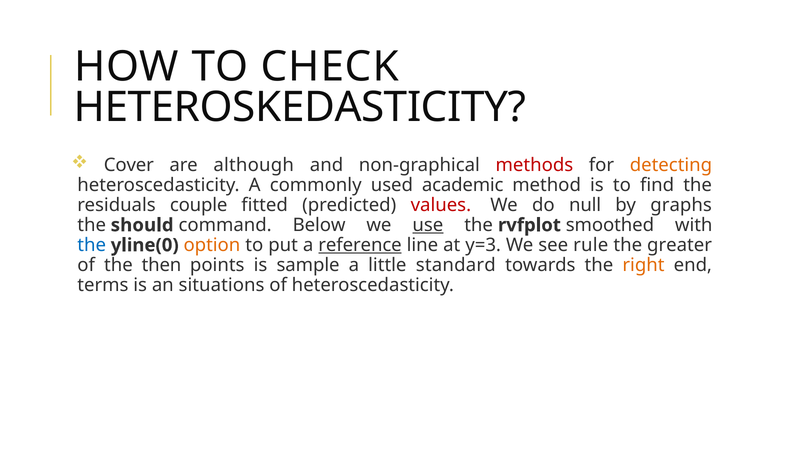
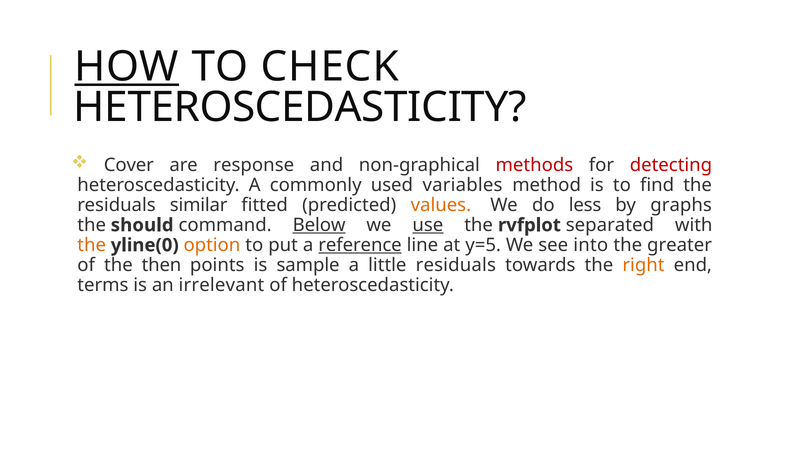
HOW underline: none -> present (127, 67)
HETEROSKEDASTICITY: HETEROSKEDASTICITY -> HETEROSCEDASTICITY (300, 107)
although: although -> response (254, 165)
detecting colour: orange -> red (671, 165)
academic: academic -> variables (463, 185)
couple: couple -> similar (199, 205)
values colour: red -> orange (441, 205)
null: null -> less (585, 205)
Below underline: none -> present (319, 225)
smoothed: smoothed -> separated (610, 225)
the colour: blue -> orange (92, 246)
y=3: y=3 -> y=5 (483, 246)
rule: rule -> into (591, 246)
little standard: standard -> residuals (456, 266)
situations: situations -> irrelevant (221, 286)
